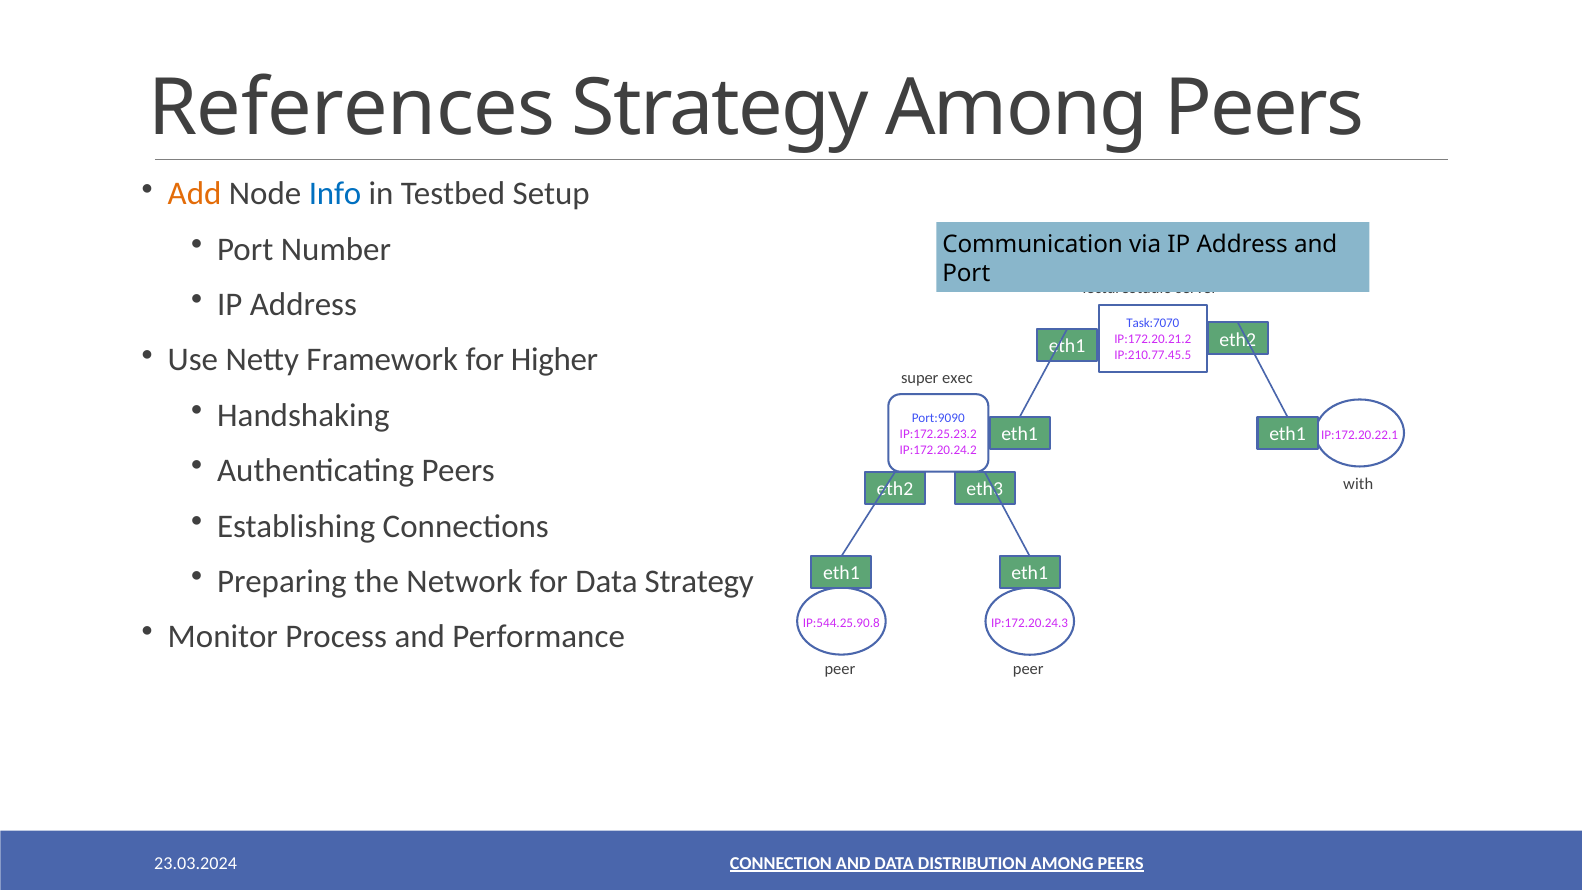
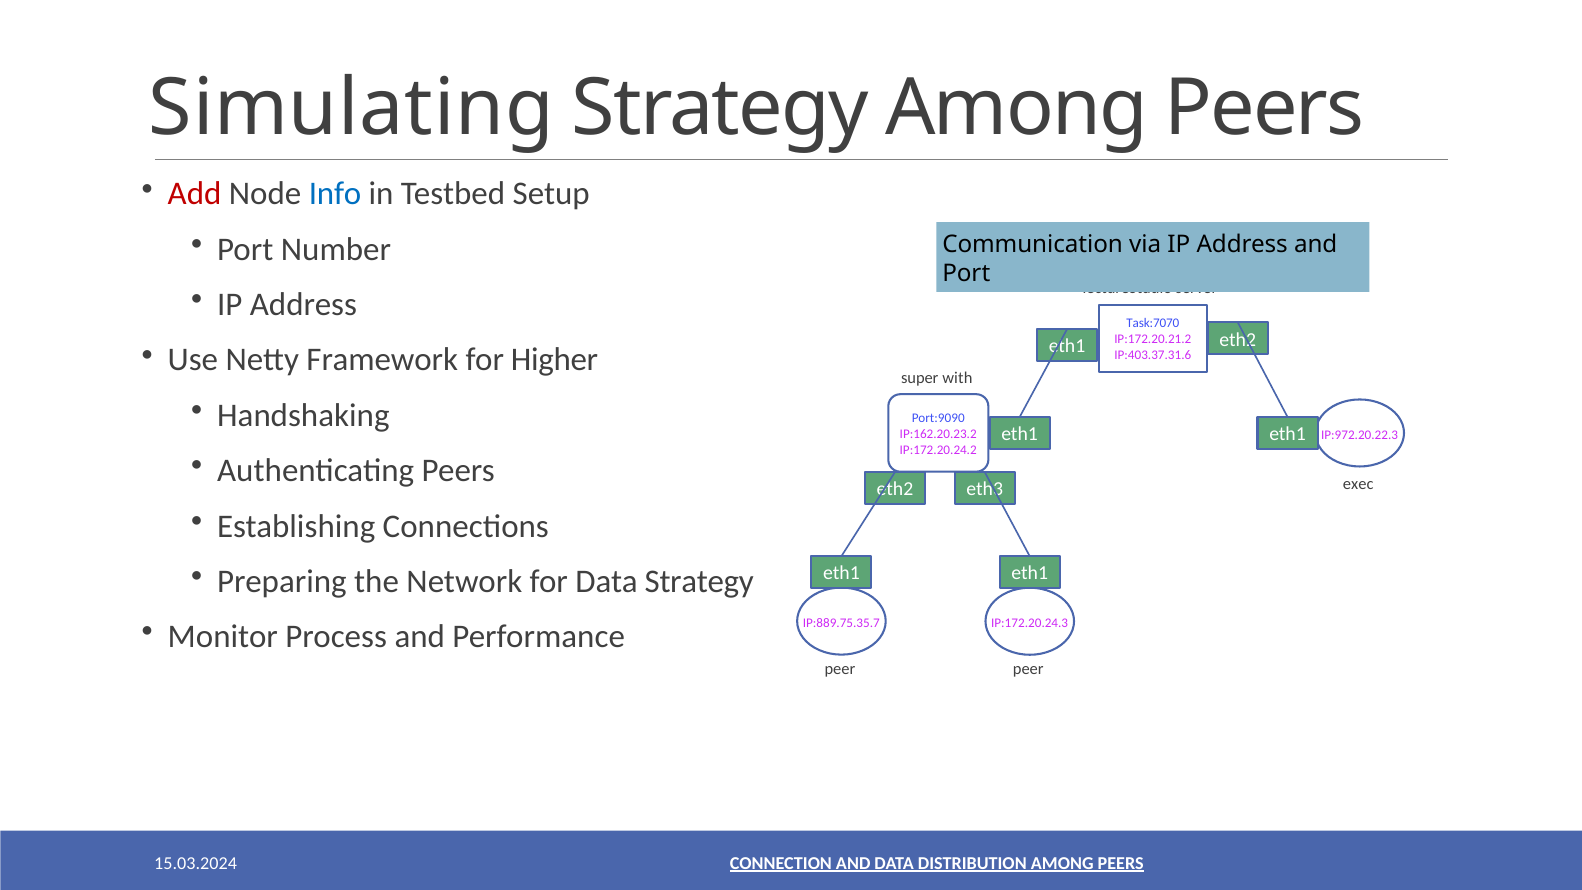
References: References -> Simulating (351, 108)
Add colour: orange -> red (195, 194)
IP:210.77.45.5: IP:210.77.45.5 -> IP:403.37.31.6 (1153, 355)
exec: exec -> with (957, 378)
IP:172.25.23.2: IP:172.25.23.2 -> IP:162.20.23.2 (938, 434)
IP:172.20.22.1: IP:172.20.22.1 -> IP:972.20.22.3 (1360, 435)
with: with -> exec (1358, 484)
IP:544.25.90.8: IP:544.25.90.8 -> IP:889.75.35.7 (841, 623)
23.03.2024: 23.03.2024 -> 15.03.2024 (196, 863)
